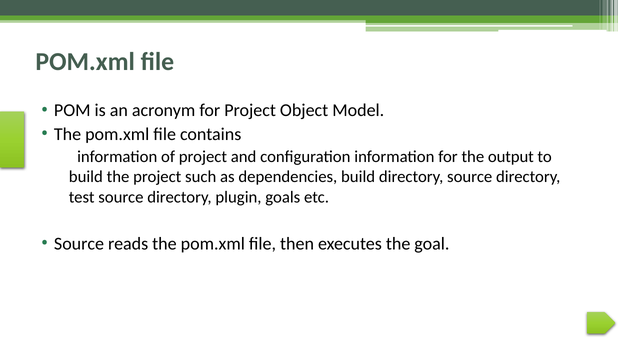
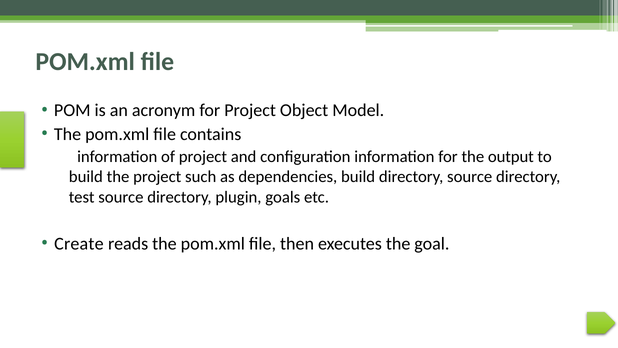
Source: Source -> Create (79, 243)
